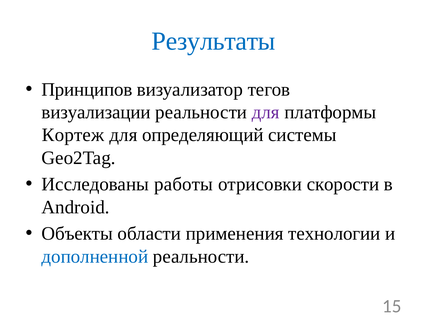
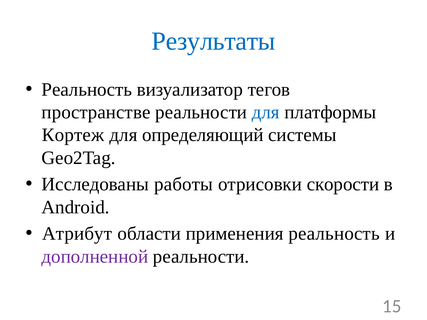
Принципов: Принципов -> Реальность (87, 90)
визуализации: визуализации -> пространстве (96, 112)
для colour: purple -> blue (266, 112)
Объекты: Объекты -> Атрибут (77, 234)
применения технологии: технологии -> реальность (334, 234)
дополненной colour: blue -> purple (95, 257)
